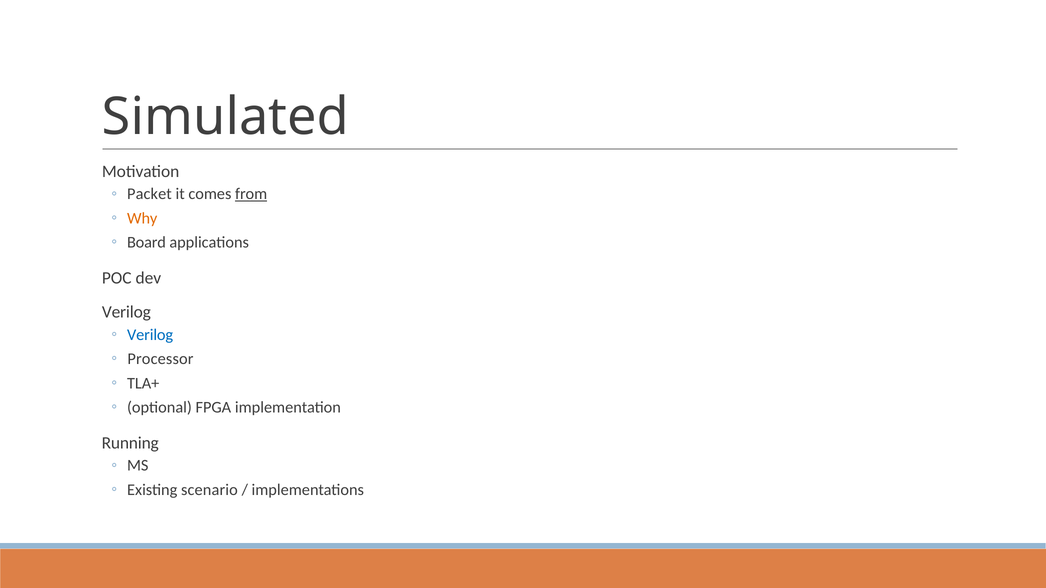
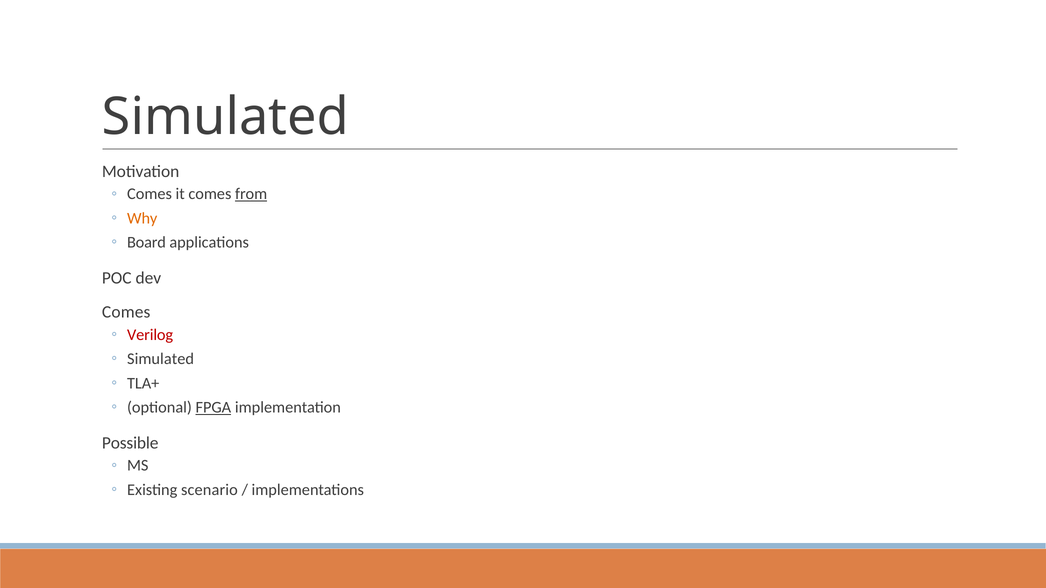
Packet: Packet -> Comes (150, 194)
Verilog: Verilog -> Comes (126, 312)
Verilog colour: blue -> red (150, 335)
Processor: Processor -> Simulated (161, 359)
FPGA underline: none -> present (213, 408)
Running: Running -> Possible (130, 443)
